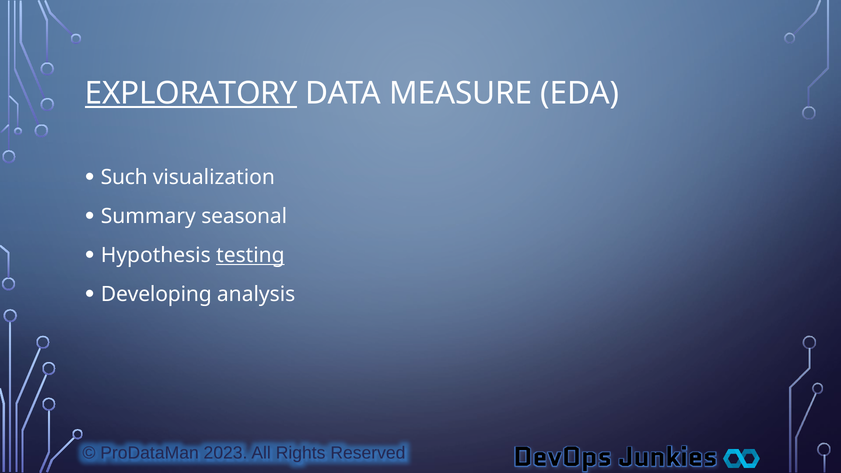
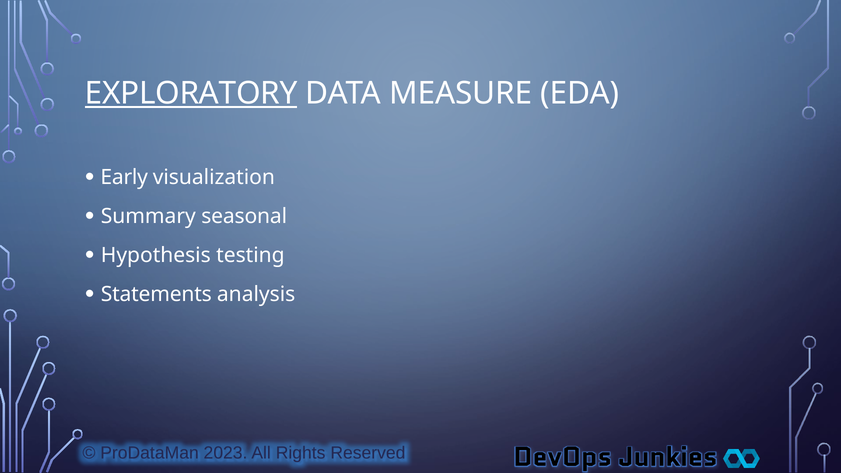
Such: Such -> Early (124, 177)
testing underline: present -> none (250, 256)
Developing: Developing -> Statements (156, 295)
